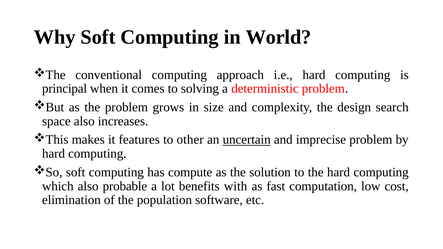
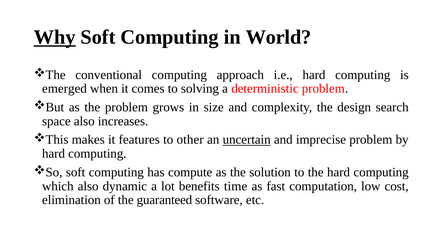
Why underline: none -> present (55, 37)
principal: principal -> emerged (64, 89)
probable: probable -> dynamic (125, 186)
with: with -> time (236, 186)
population: population -> guaranteed (164, 200)
